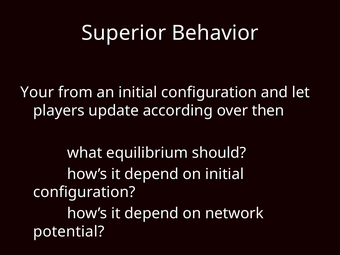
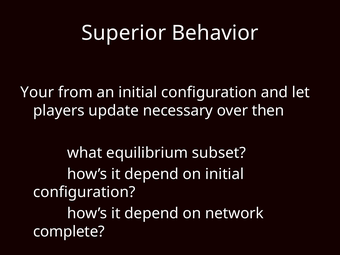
according: according -> necessary (178, 111)
should: should -> subset (219, 153)
potential: potential -> complete (69, 232)
